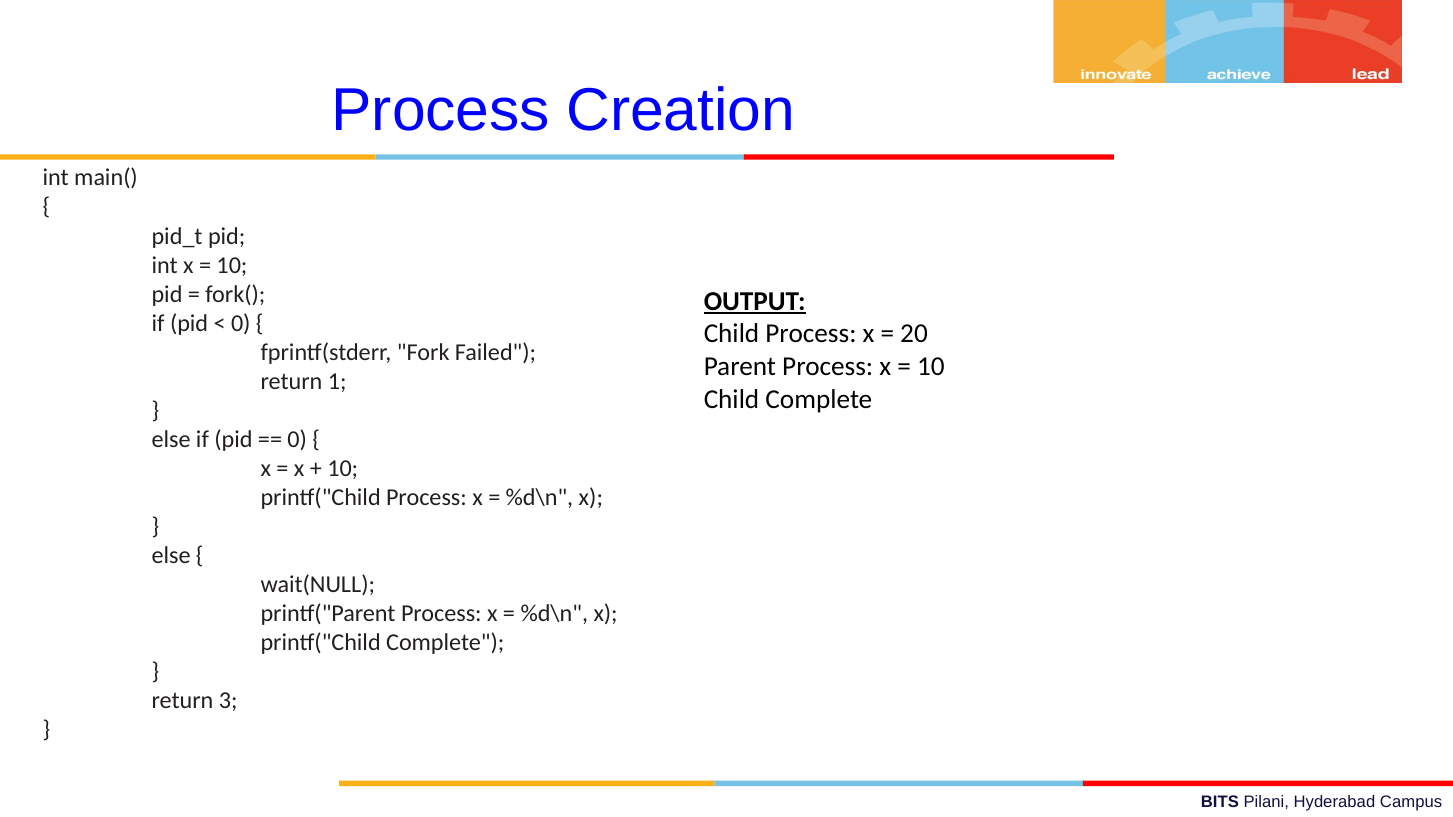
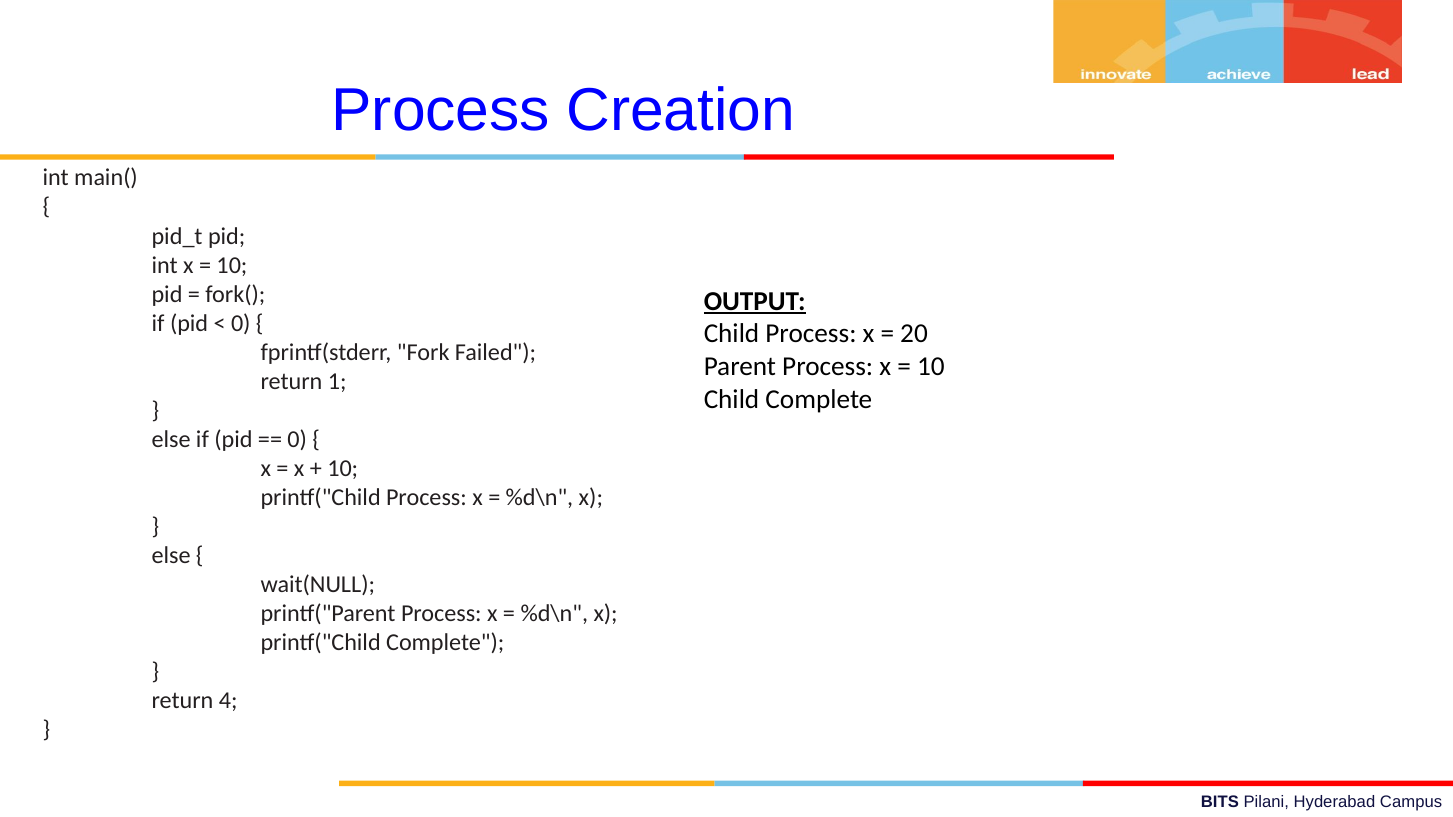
3: 3 -> 4 (228, 701)
